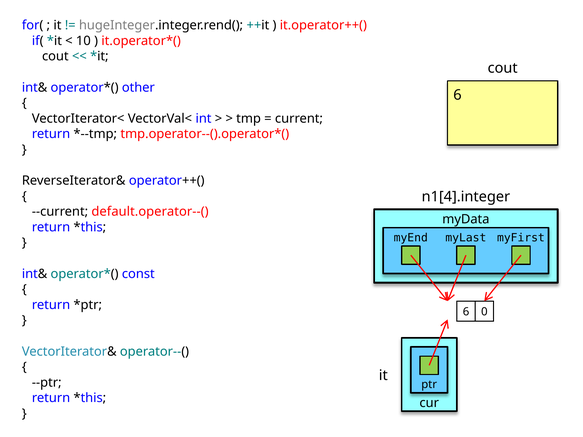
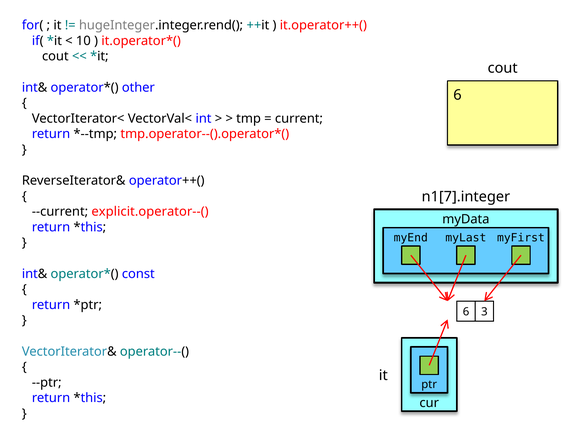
n1[4].integer: n1[4].integer -> n1[7].integer (466, 197)
default.operator--(: default.operator--( -> explicit.operator--( (150, 212)
0: 0 -> 3 (484, 312)
